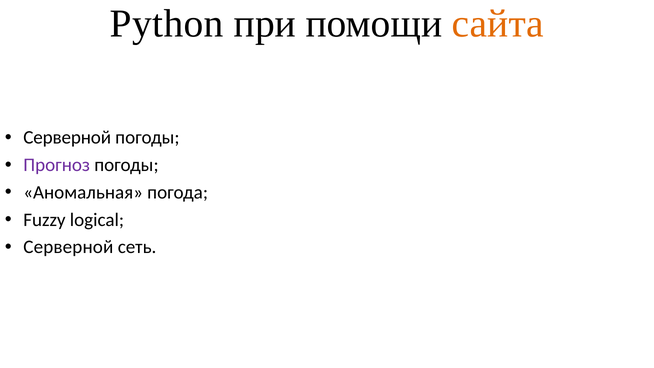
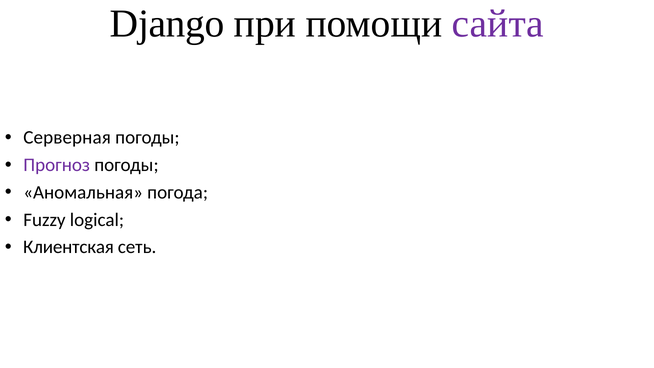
Python: Python -> Django (167, 24)
сайта colour: orange -> purple (498, 24)
Серверной: Серверной -> Серверная (67, 138)
Серверной: Серверной -> Клиентская (69, 247)
